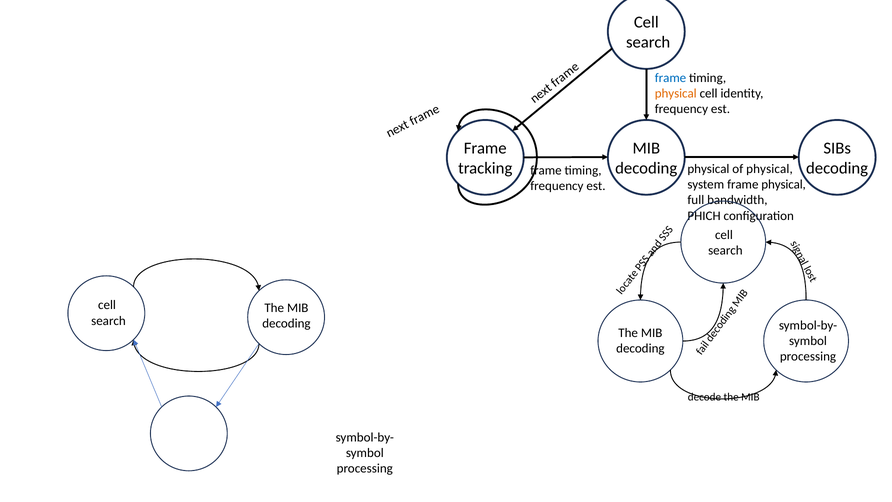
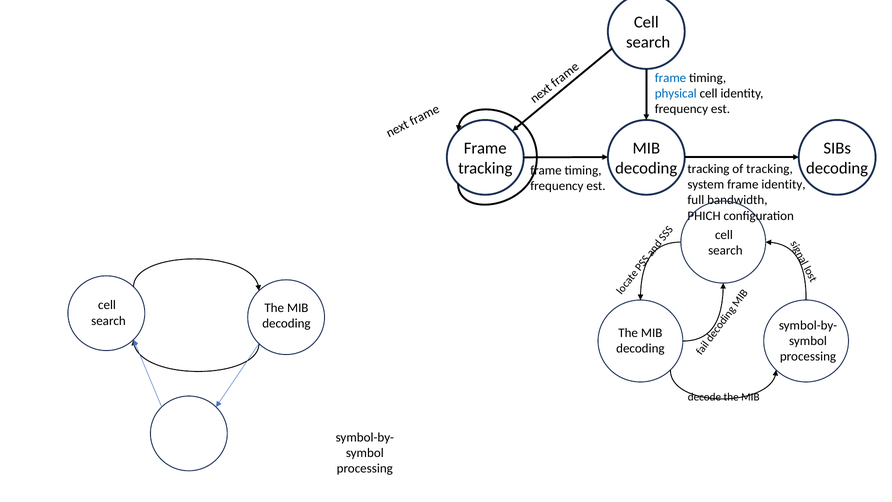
physical colour: orange -> blue (676, 94)
physical: physical -> tracking (708, 169)
of physical: physical -> tracking (769, 169)
frame physical: physical -> identity (784, 184)
